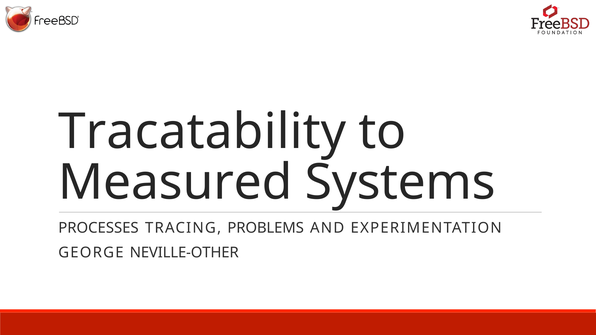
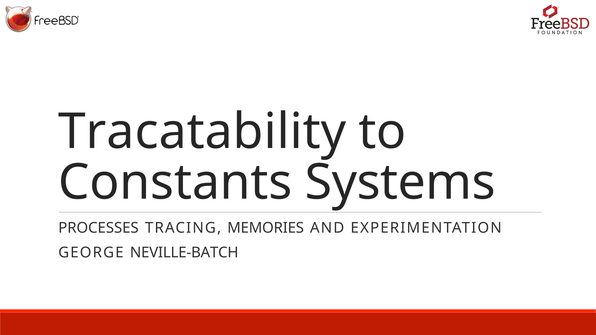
Measured: Measured -> Constants (175, 183)
PROBLEMS: PROBLEMS -> MEMORIES (266, 228)
NEVILLE-OTHER: NEVILLE-OTHER -> NEVILLE-BATCH (184, 253)
